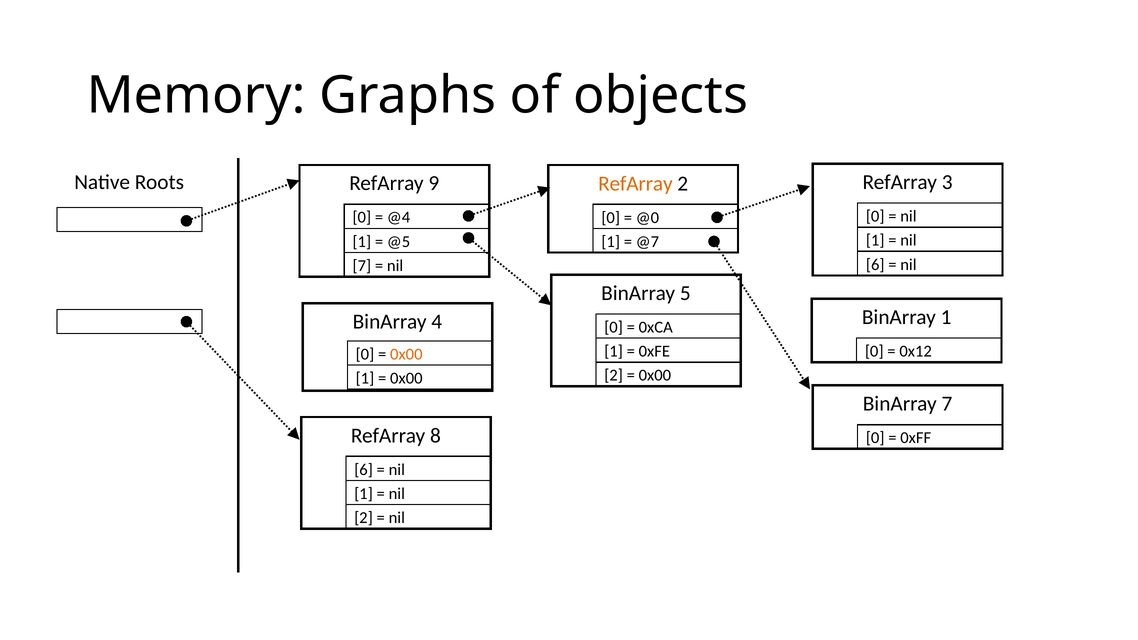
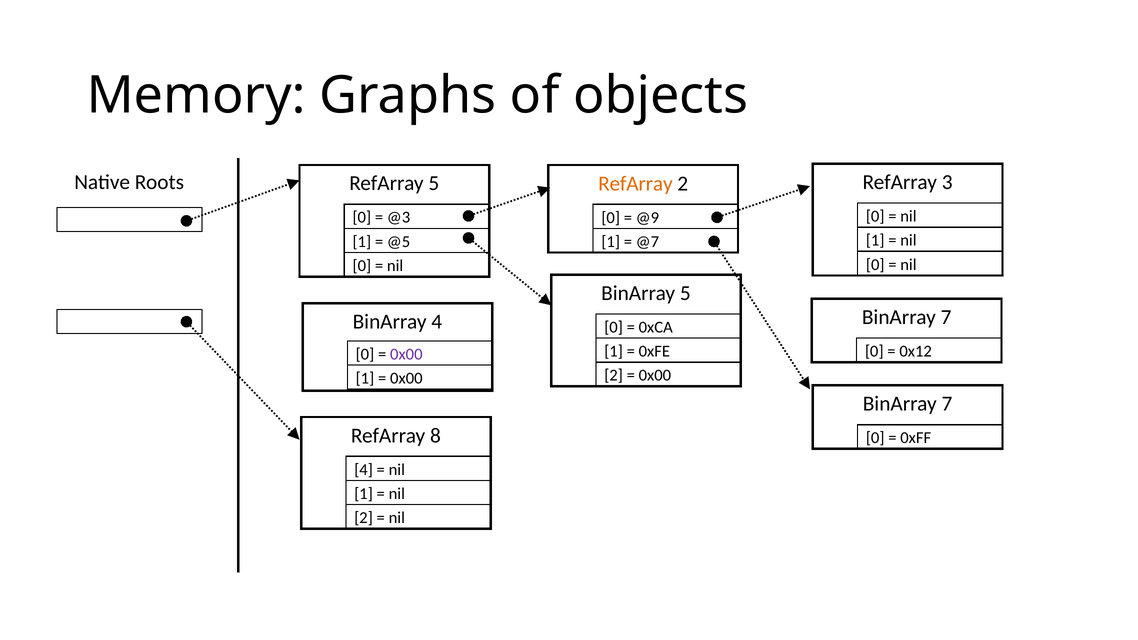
RefArray 9: 9 -> 5 (434, 183)
@4: @4 -> @3 (399, 218)
@0: @0 -> @9 (647, 218)
6: 6 -> 0 (875, 265)
7: 7 -> 0 (362, 266)
1: 1 -> 7 (946, 317)
0x00 colour: orange -> purple (406, 354)
6: 6 -> 4 (364, 470)
